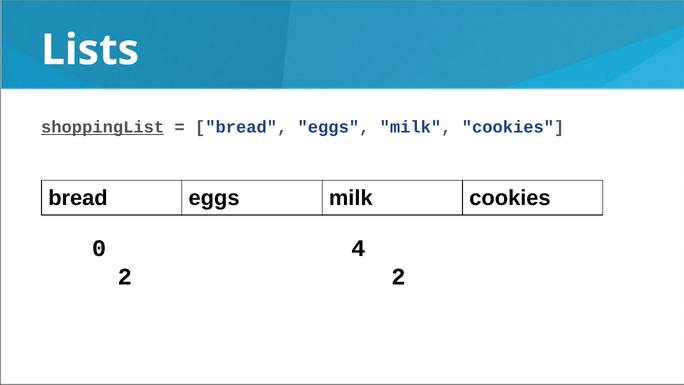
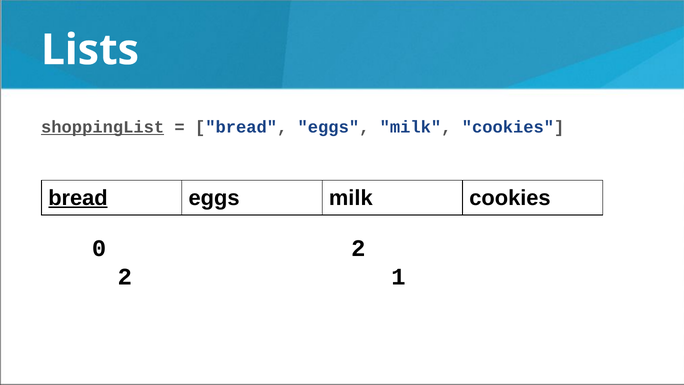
bread underline: none -> present (78, 198)
0 4: 4 -> 2 (358, 248)
2 2: 2 -> 1 (398, 277)
